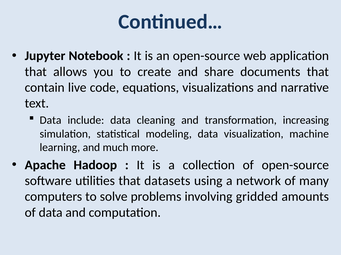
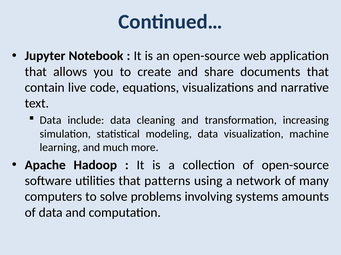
datasets: datasets -> patterns (167, 181)
gridded: gridded -> systems (257, 197)
